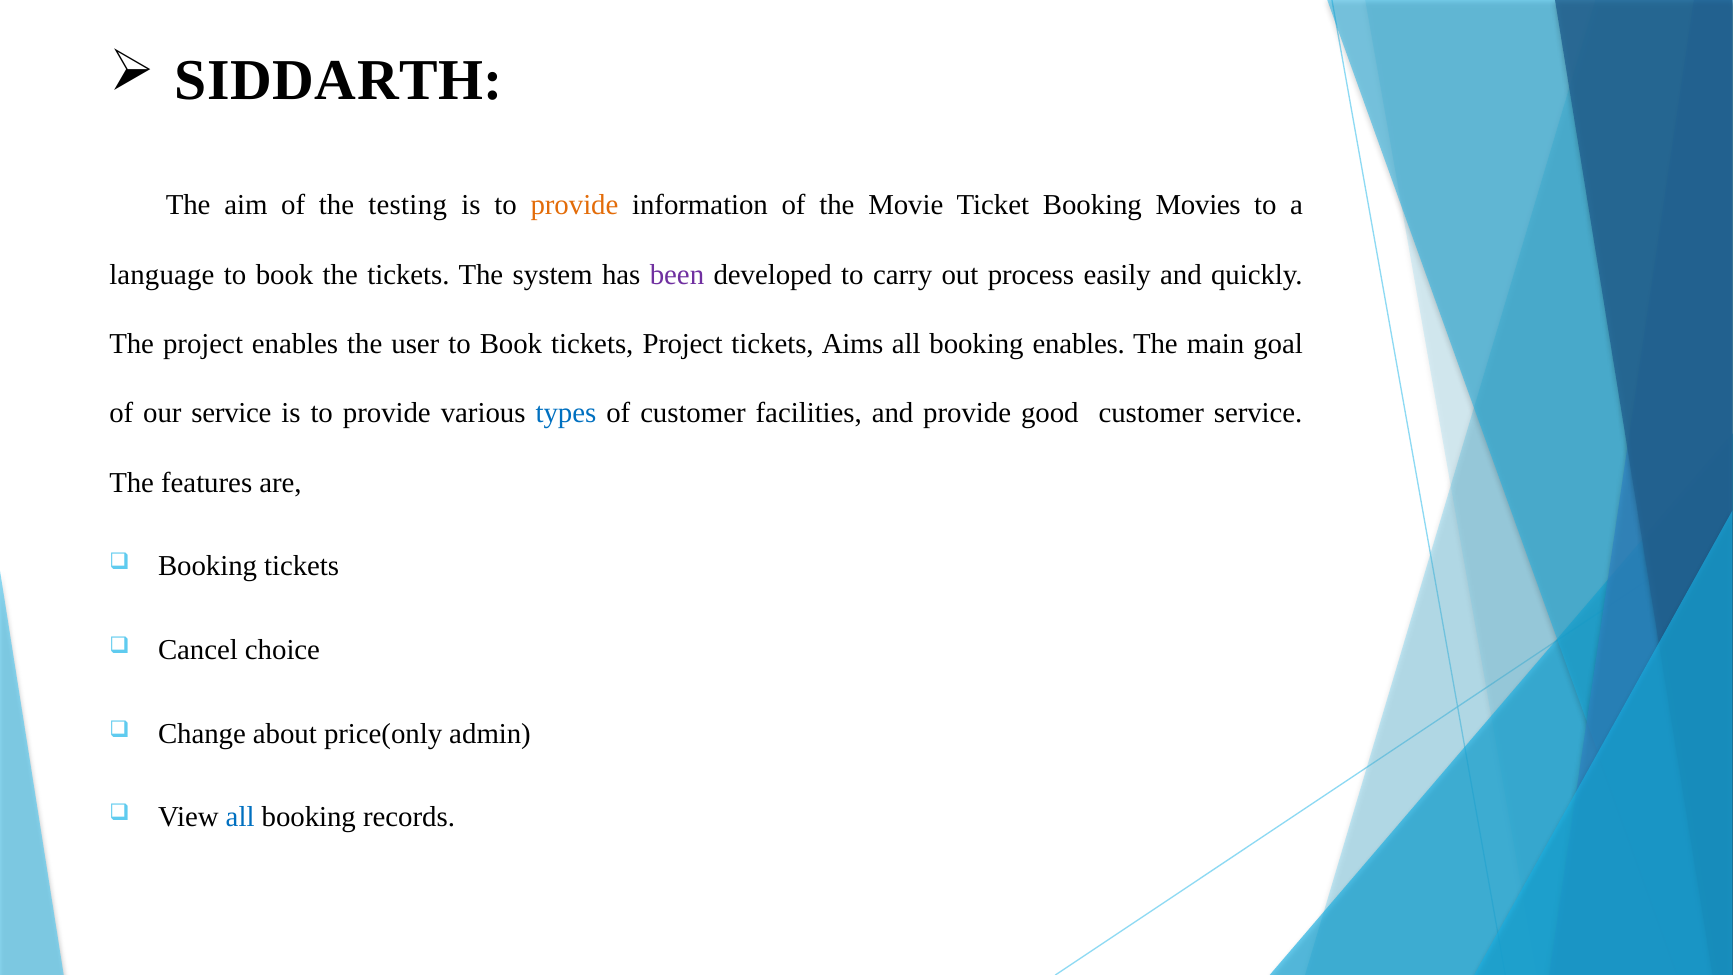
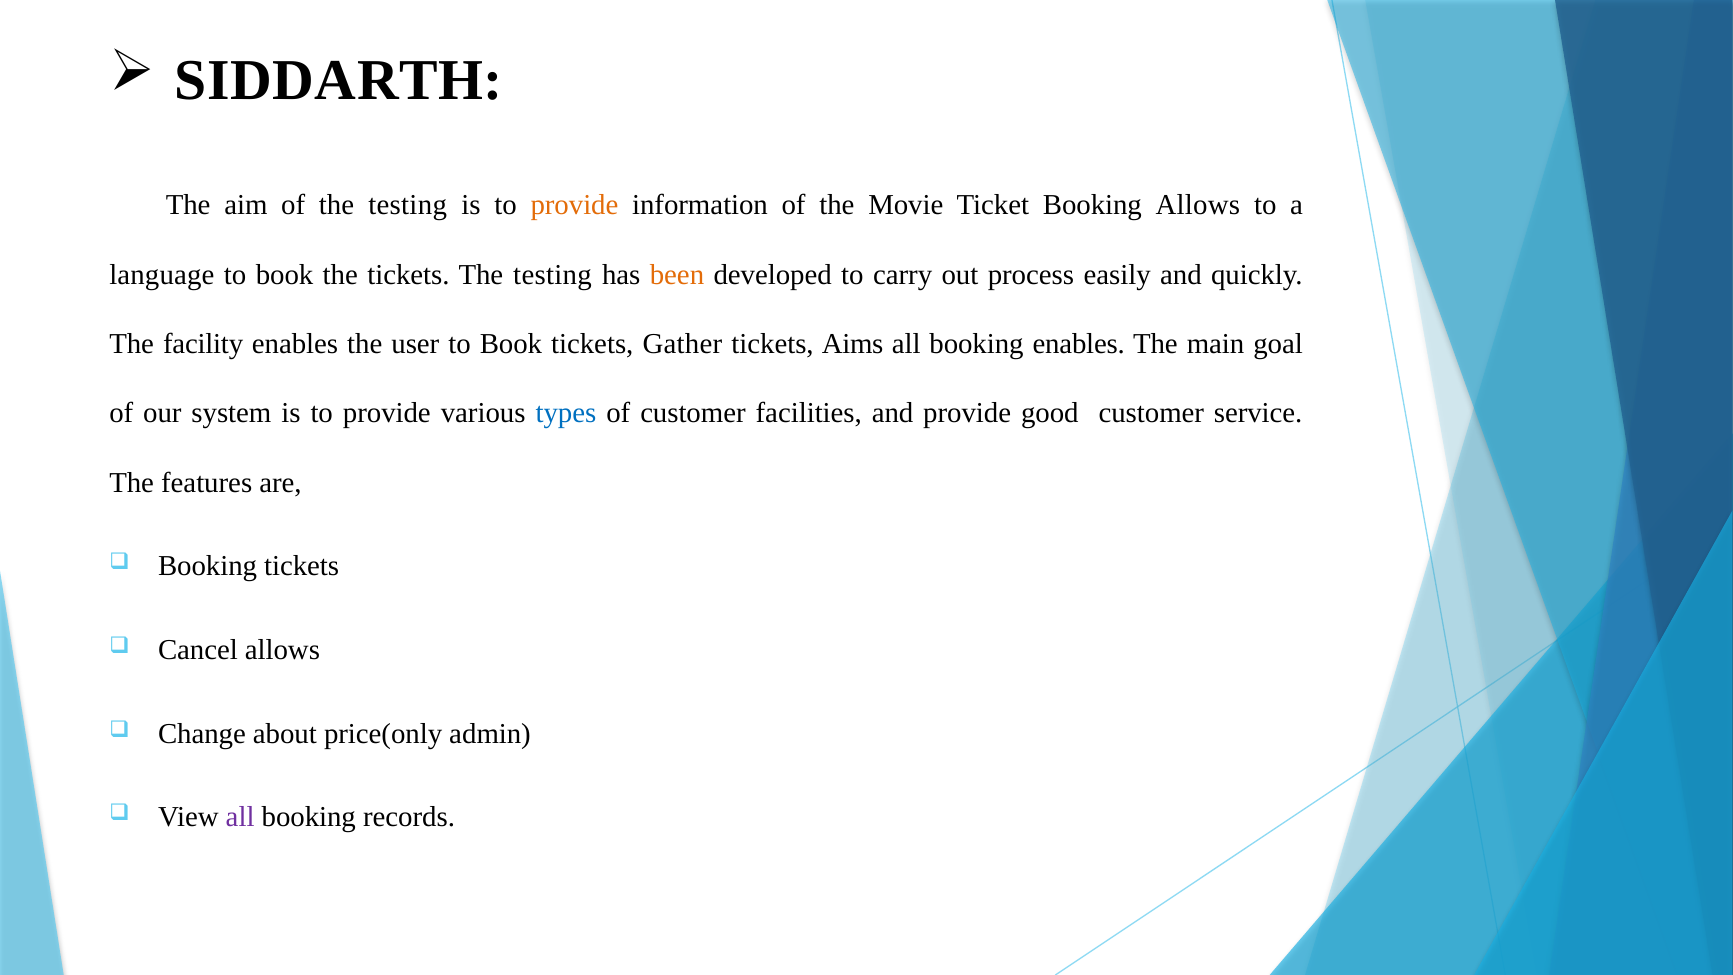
Booking Movies: Movies -> Allows (1198, 205)
tickets The system: system -> testing (553, 275)
been colour: purple -> orange (677, 275)
The project: project -> facility (203, 344)
tickets Project: Project -> Gather (682, 344)
our service: service -> system (231, 413)
Cancel choice: choice -> allows (282, 650)
all colour: blue -> purple (240, 817)
